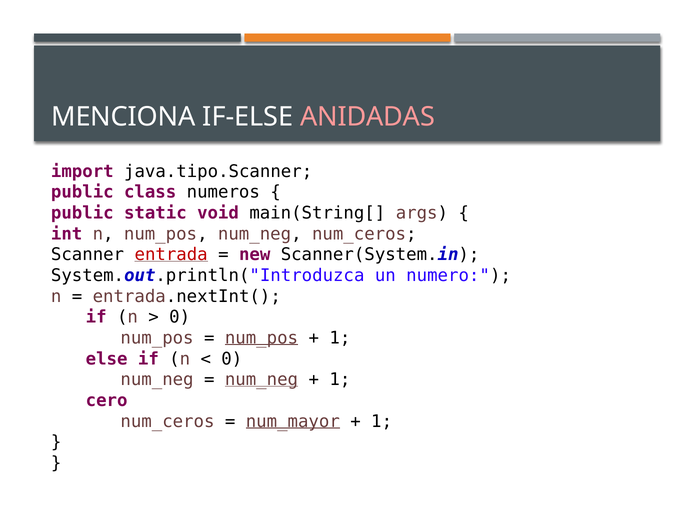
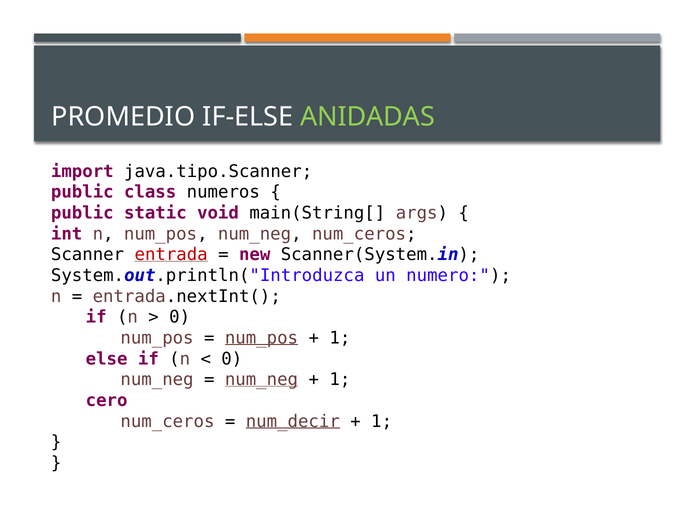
MENCIONA: MENCIONA -> PROMEDIO (123, 117)
ANIDADAS colour: pink -> light green (368, 117)
num_mayor: num_mayor -> num_decir (293, 422)
